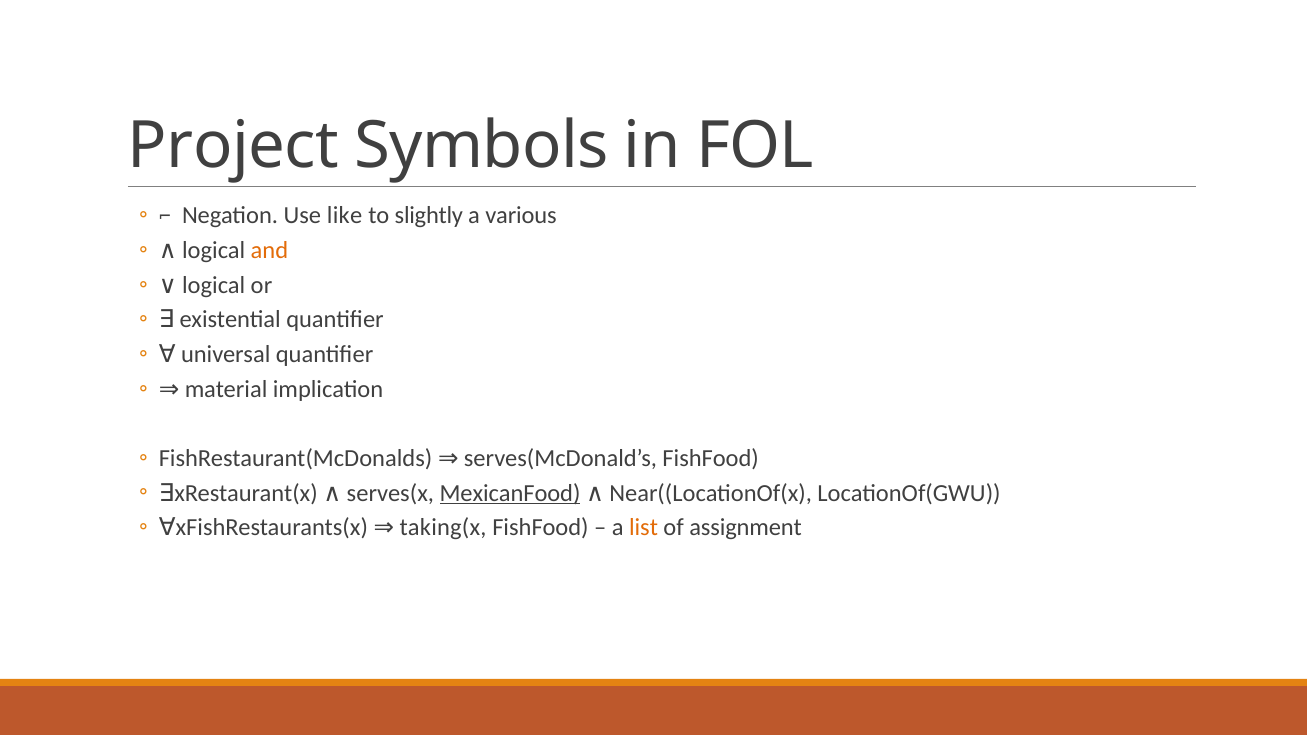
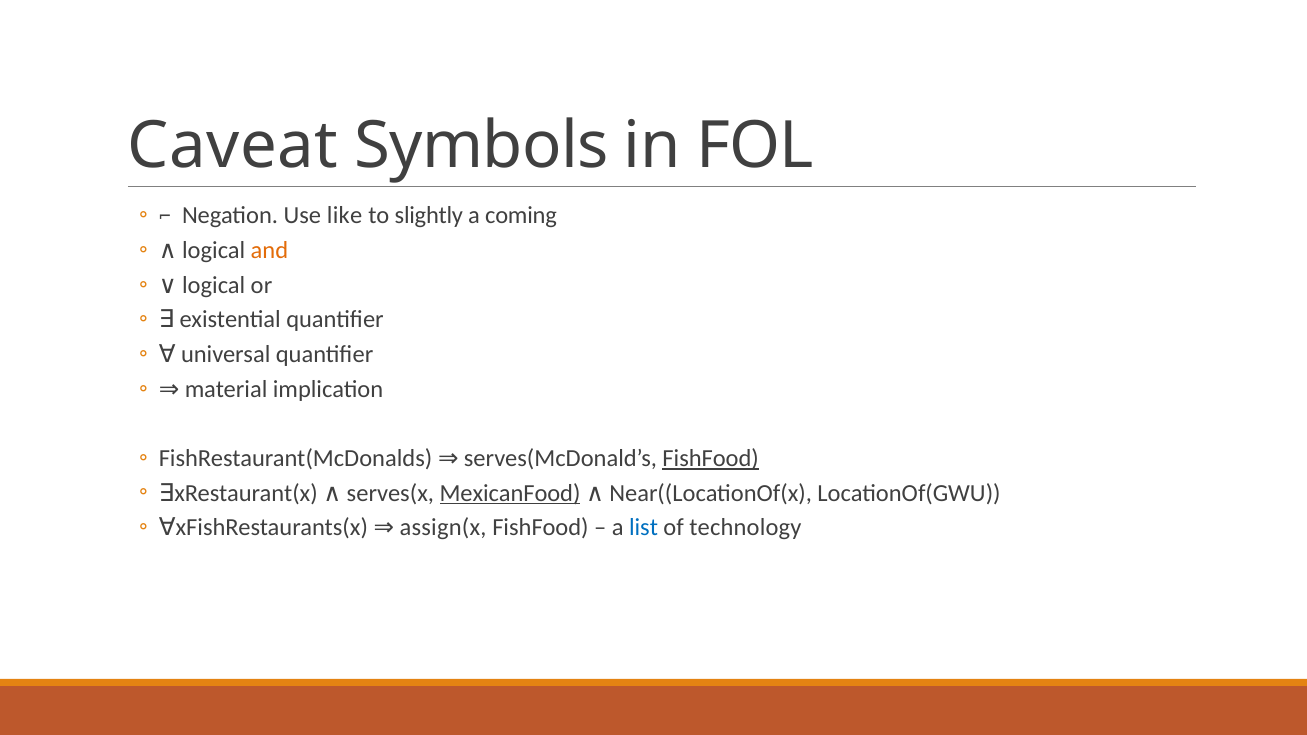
Project: Project -> Caveat (233, 146)
various: various -> coming (521, 216)
FishFood underline: none -> present (711, 458)
taking(x: taking(x -> assign(x (443, 528)
list colour: orange -> blue (644, 528)
assignment: assignment -> technology (745, 528)
